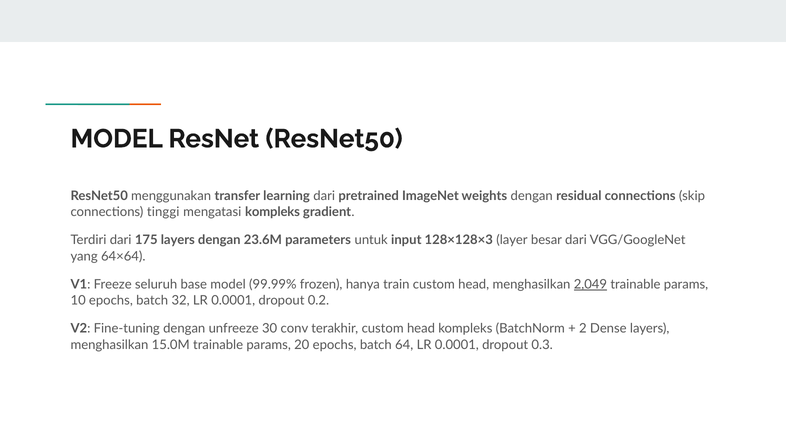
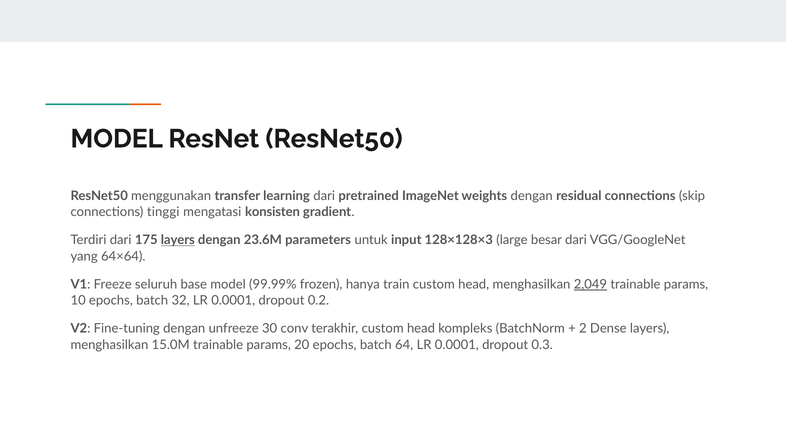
mengatasi kompleks: kompleks -> konsisten (272, 212)
layers underline: none -> present (178, 240)
layer: layer -> large (512, 240)
